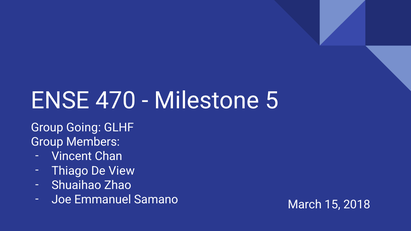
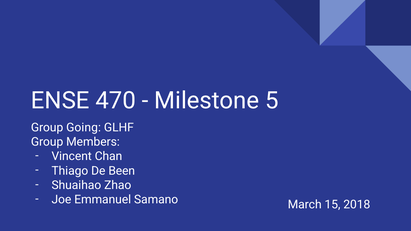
View: View -> Been (122, 171)
